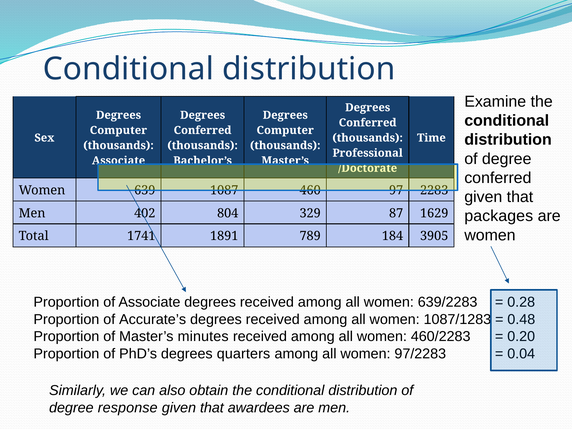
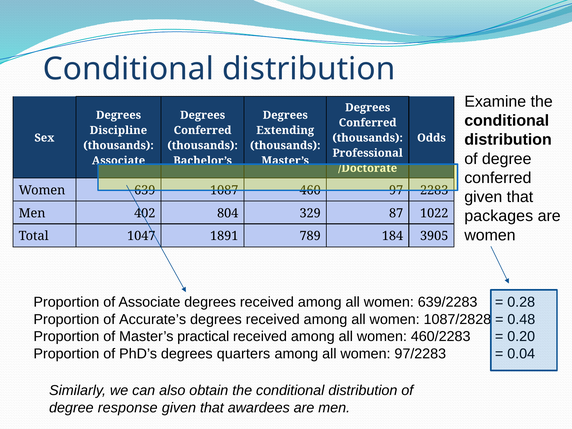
Computer: Computer -> Discipline (118, 130)
Computer: Computer -> Extending (285, 130)
Time: Time -> Odds (431, 138)
1629: 1629 -> 1022 (434, 213)
1741: 1741 -> 1047 (141, 236)
1087/1283: 1087/1283 -> 1087/2828 (457, 319)
minutes: minutes -> practical (203, 337)
